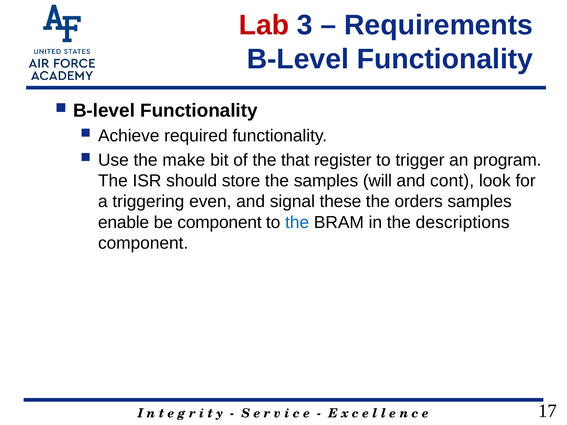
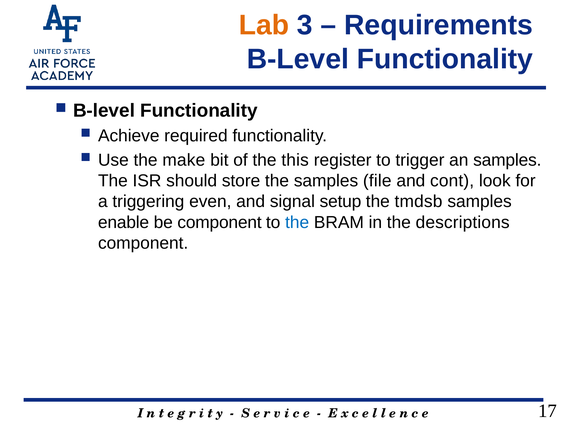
Lab colour: red -> orange (264, 25)
that: that -> this (295, 160)
an program: program -> samples (507, 160)
will: will -> file (377, 181)
these: these -> setup (340, 202)
orders: orders -> tmdsb (419, 202)
